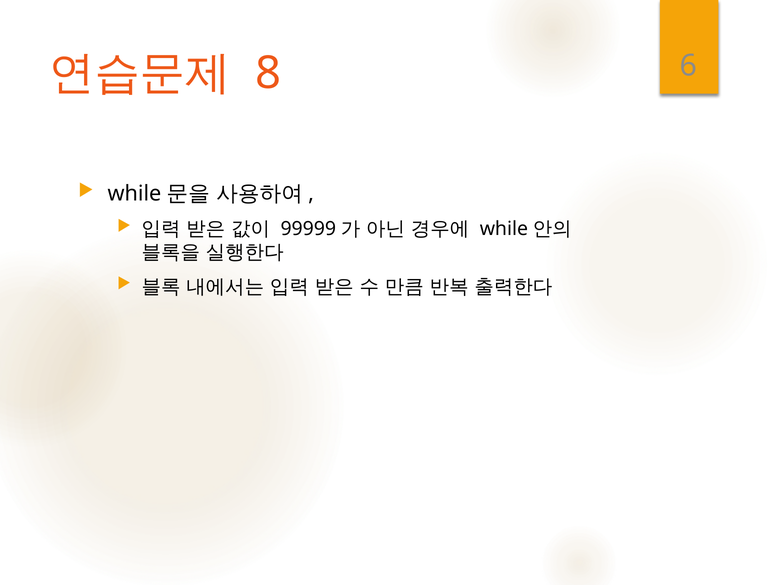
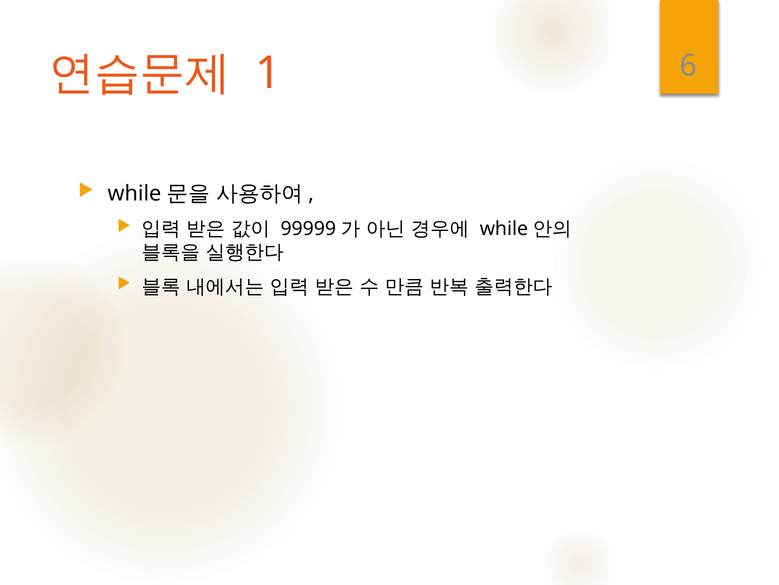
8: 8 -> 1 (268, 73)
